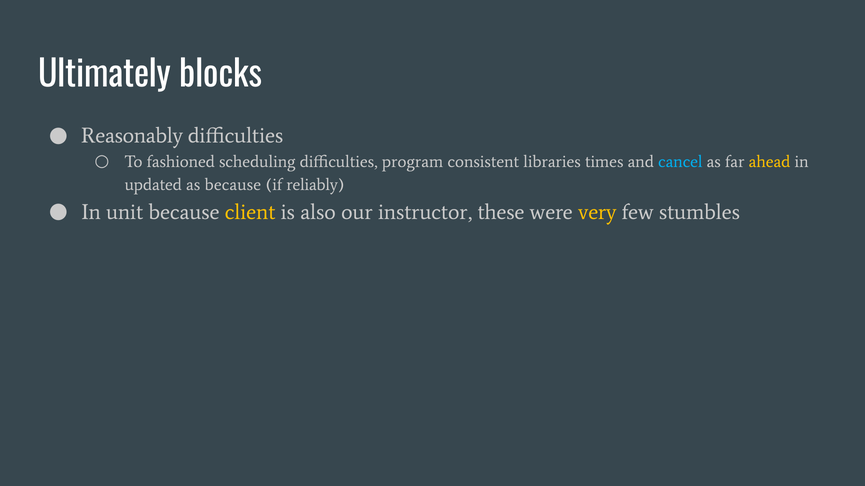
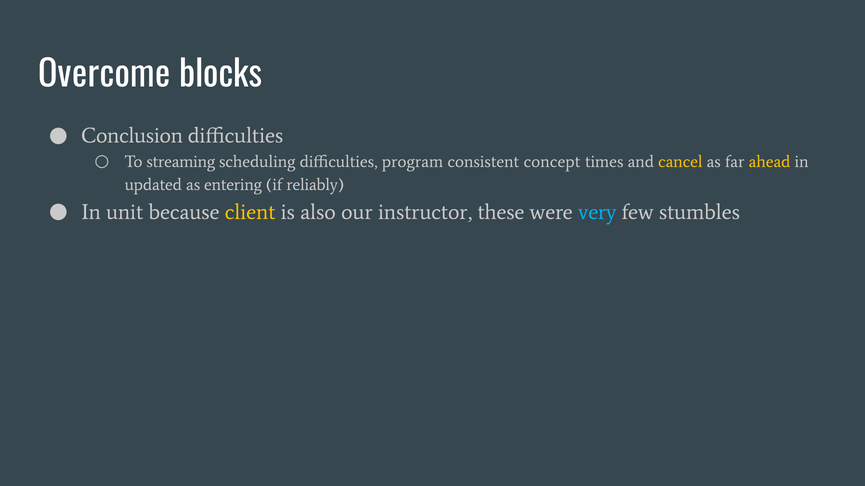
Ultimately: Ultimately -> Overcome (104, 75)
Reasonably: Reasonably -> Conclusion (132, 136)
fashioned: fashioned -> streaming (181, 162)
libraries: libraries -> concept (552, 162)
cancel colour: light blue -> yellow (680, 162)
as because: because -> entering (233, 185)
very colour: yellow -> light blue (597, 212)
